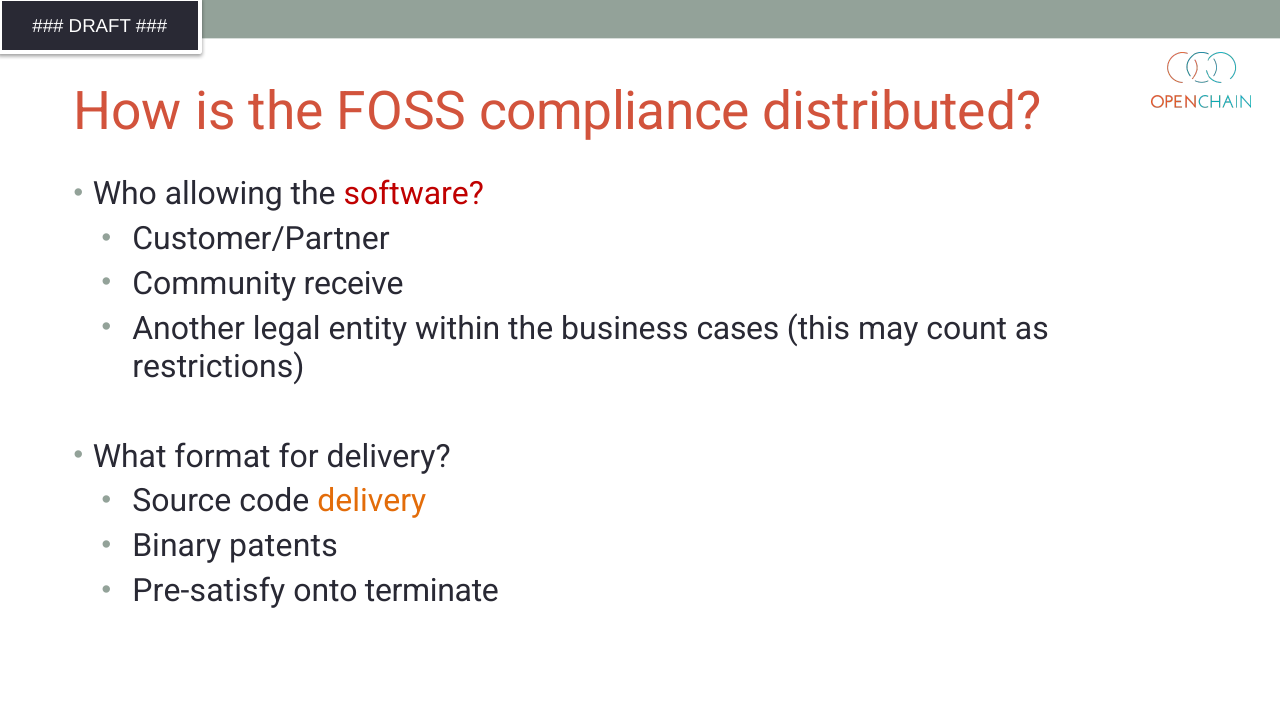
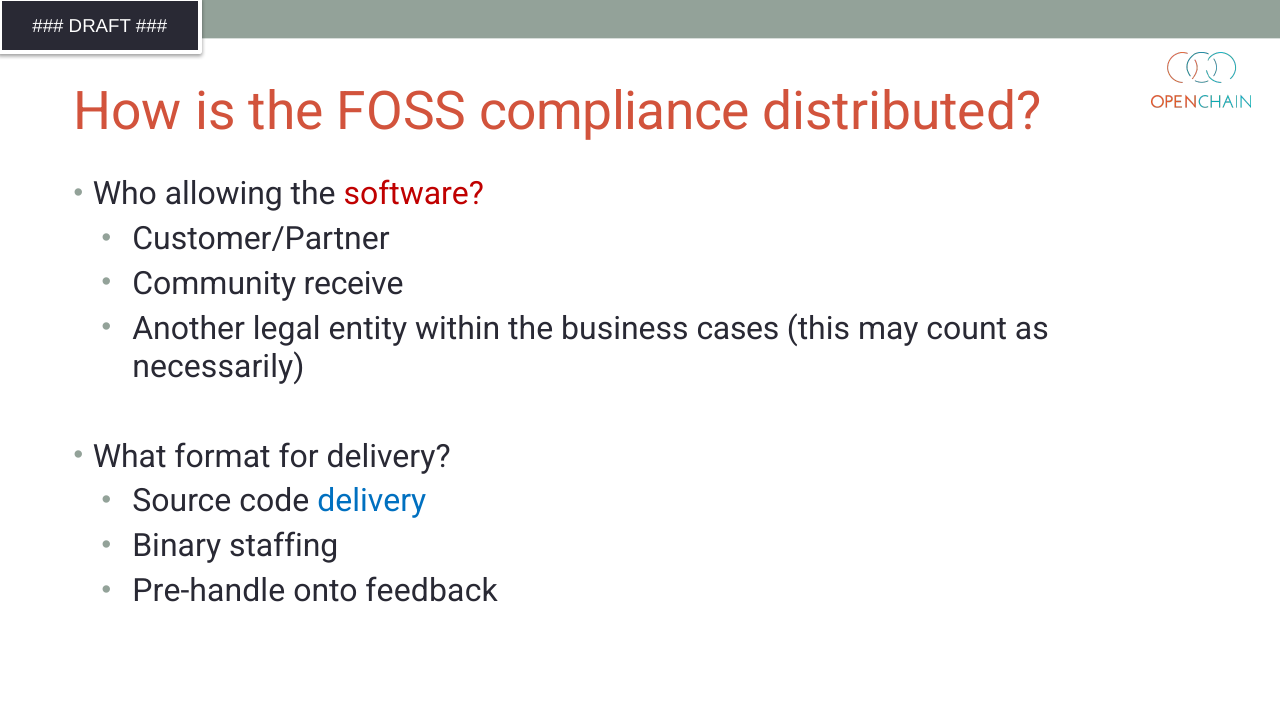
restrictions: restrictions -> necessarily (218, 367)
delivery colour: orange -> blue (372, 501)
patents: patents -> staffing (284, 546)
Pre-satisfy: Pre-satisfy -> Pre-handle (209, 591)
terminate: terminate -> feedback (432, 591)
